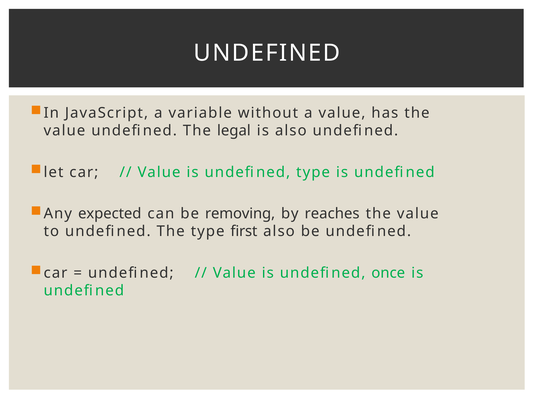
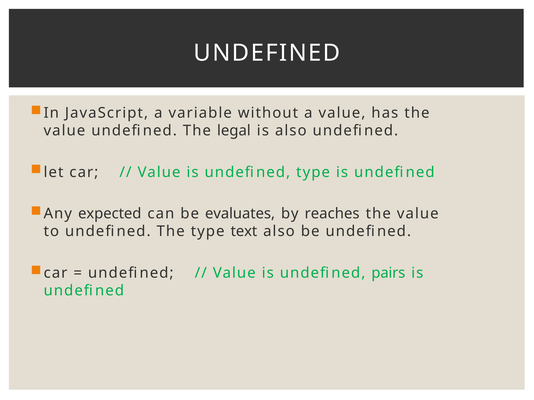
removing: removing -> evaluates (240, 214)
first: first -> text (244, 232)
once: once -> pairs (388, 273)
